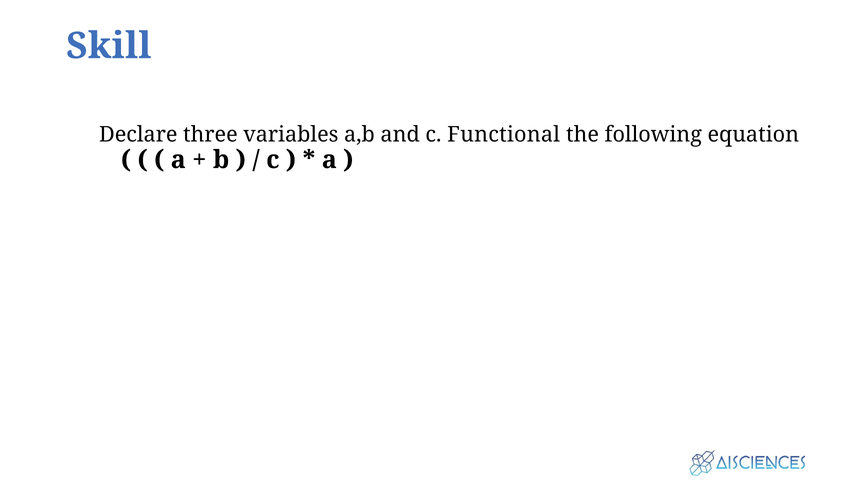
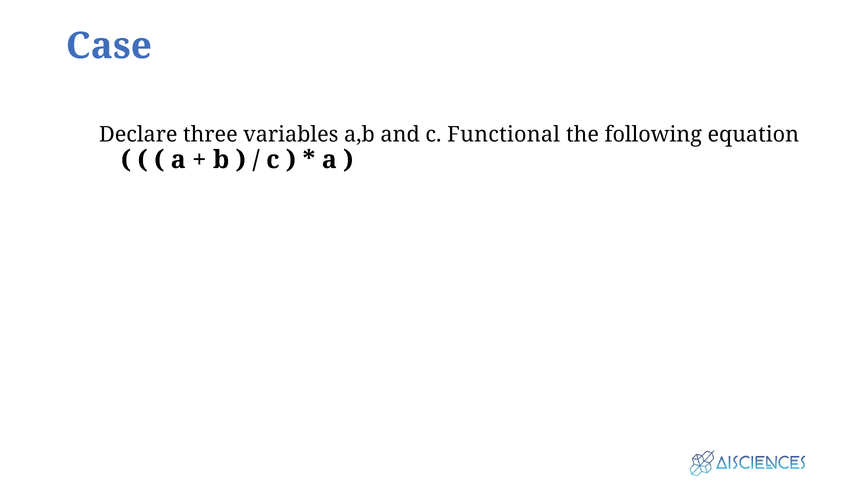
Skill: Skill -> Case (109, 46)
